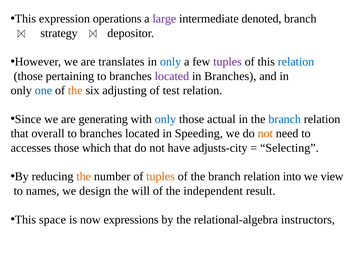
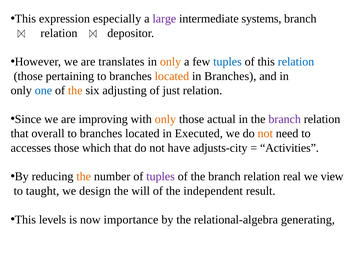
operations: operations -> especially (117, 19)
denoted: denoted -> systems (261, 19)
strategy: strategy -> relation (59, 33)
only colour: blue -> orange (171, 62)
tuples colour: purple -> blue (227, 62)
located colour: purple -> orange (172, 76)
test: test -> just (171, 90)
generating: generating -> improving (103, 119)
only colour: blue -> orange (165, 119)
branch colour: blue -> purple (285, 119)
Speeding: Speeding -> Executed (199, 133)
Selecting: Selecting -> Activities (289, 148)
tuples colour: orange -> purple (161, 176)
into: into -> real (292, 176)
names: names -> taught (43, 191)
space: space -> levels (53, 219)
expressions: expressions -> importance (131, 219)
instructors: instructors -> generating (308, 219)
